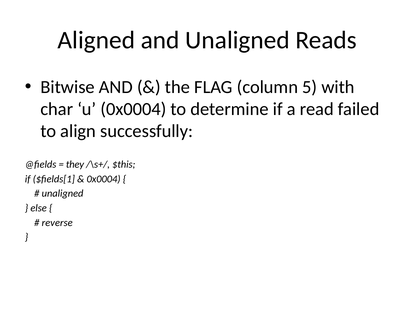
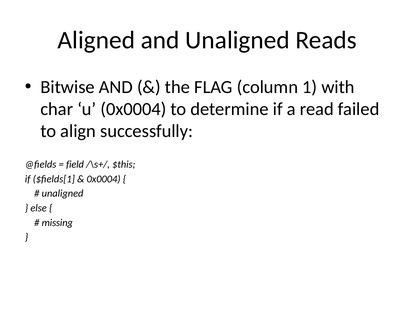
5: 5 -> 1 (310, 87)
they: they -> field (75, 165)
reverse: reverse -> missing (57, 223)
